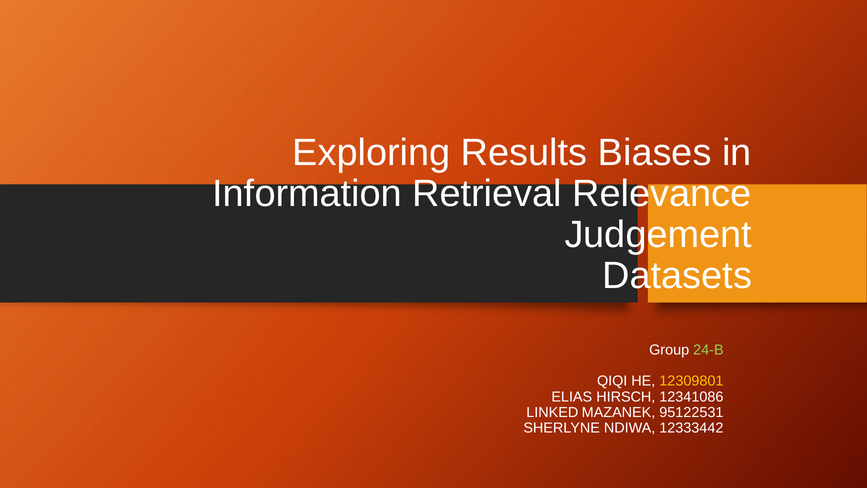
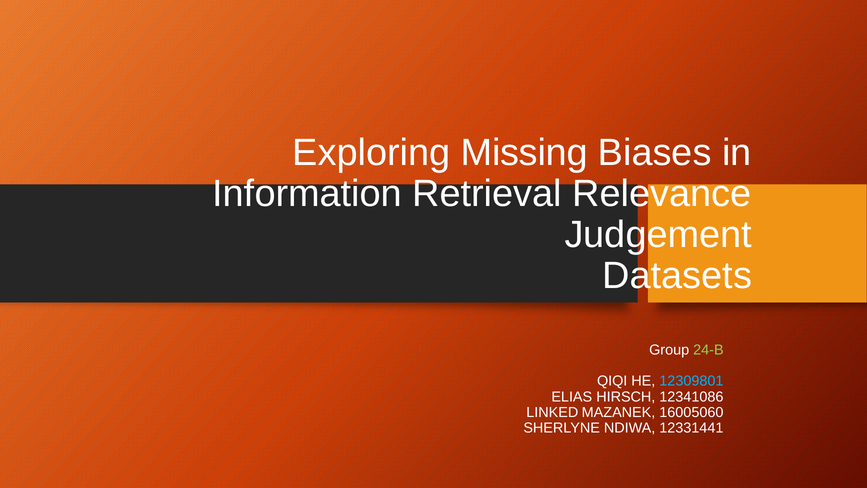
Results: Results -> Missing (524, 152)
12309801 colour: yellow -> light blue (691, 381)
95122531: 95122531 -> 16005060 (691, 412)
12333442: 12333442 -> 12331441 (691, 428)
